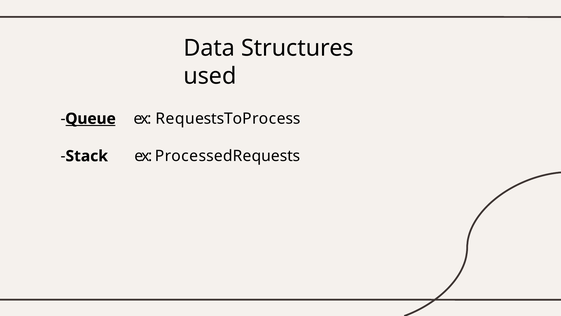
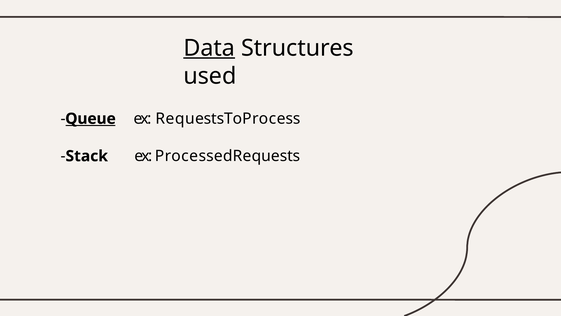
Data underline: none -> present (209, 48)
